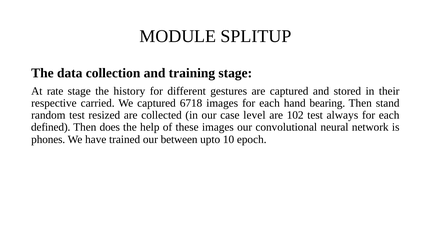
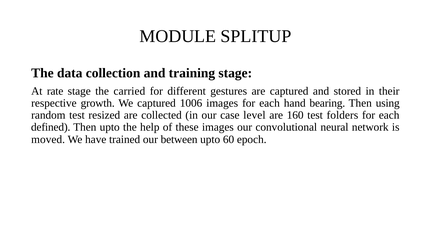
history: history -> carried (129, 91)
carried: carried -> growth (98, 103)
6718: 6718 -> 1006 (191, 103)
stand: stand -> using (388, 103)
102: 102 -> 160 (295, 115)
always: always -> folders (342, 115)
Then does: does -> upto (110, 128)
phones: phones -> moved (48, 140)
10: 10 -> 60 (229, 140)
